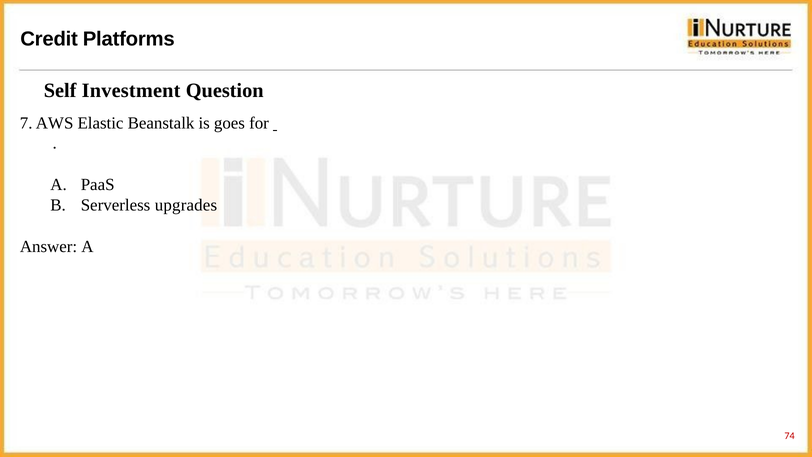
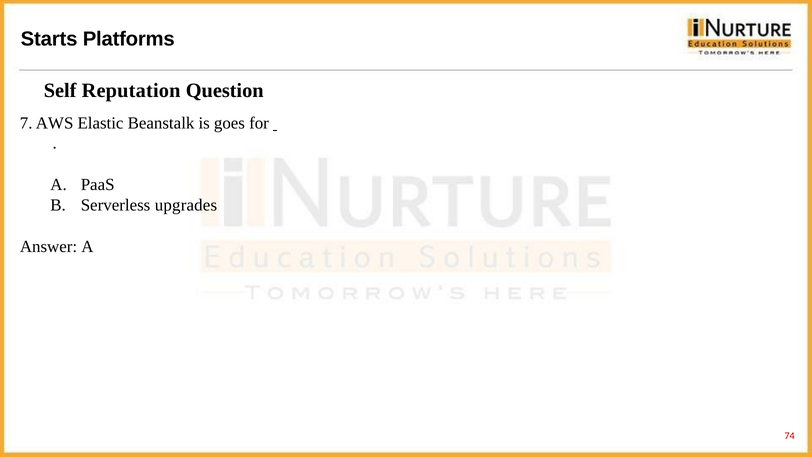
Credit: Credit -> Starts (49, 39)
Investment: Investment -> Reputation (131, 91)
